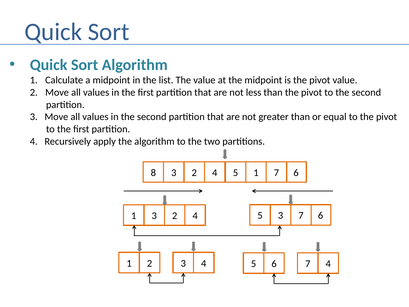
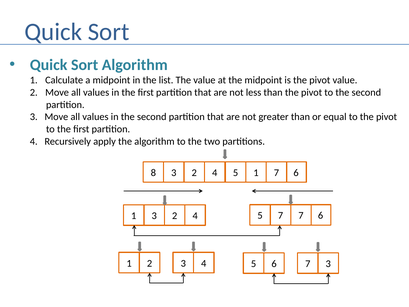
1 5 3: 3 -> 7 (281, 215)
5 7 4: 4 -> 3 (328, 264)
